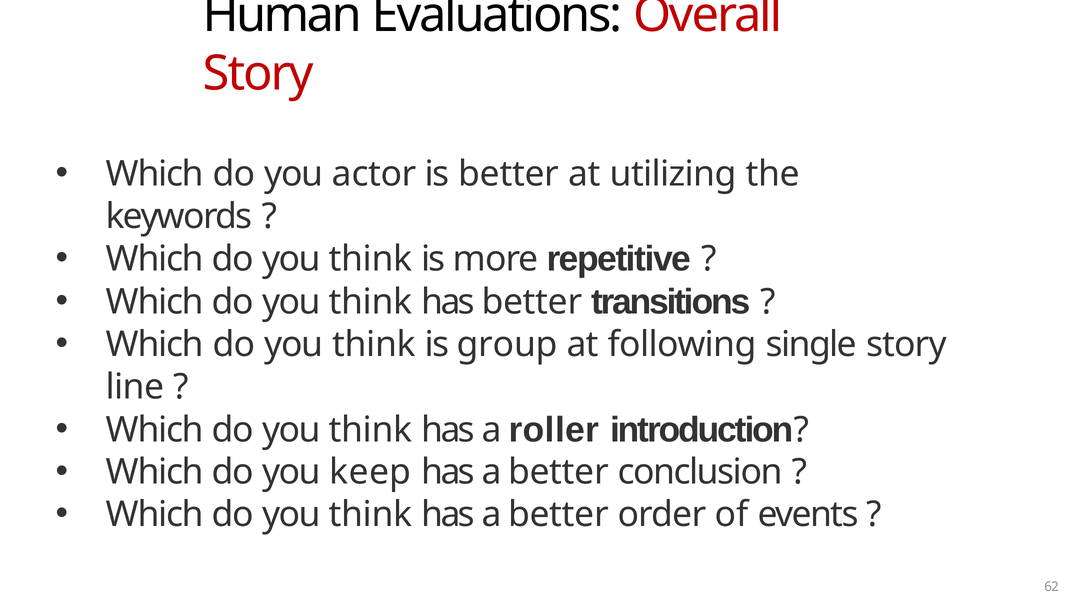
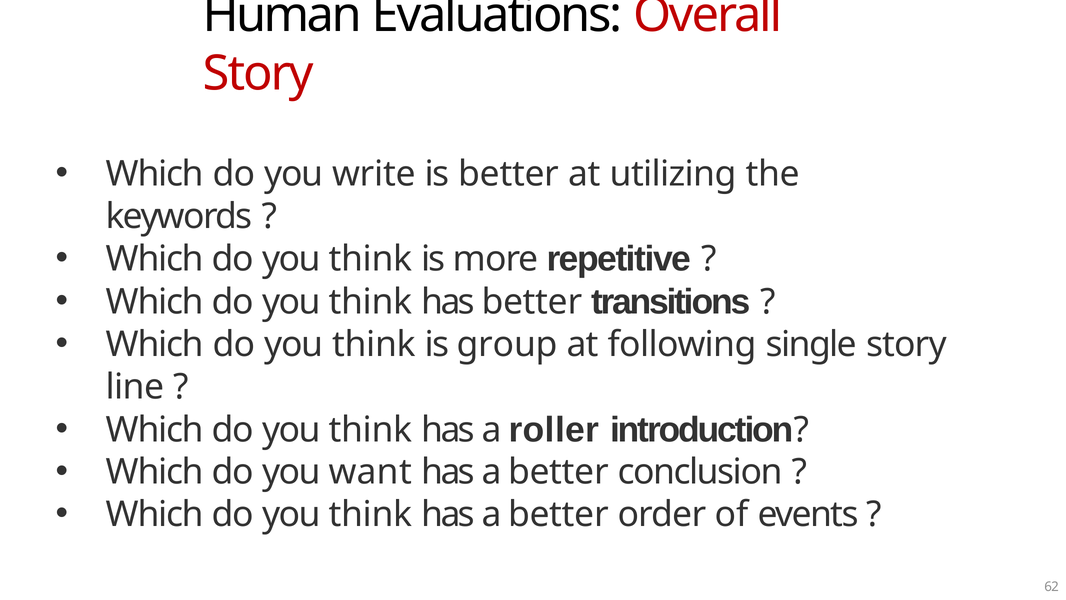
actor: actor -> write (374, 174)
keep: keep -> want (370, 472)
